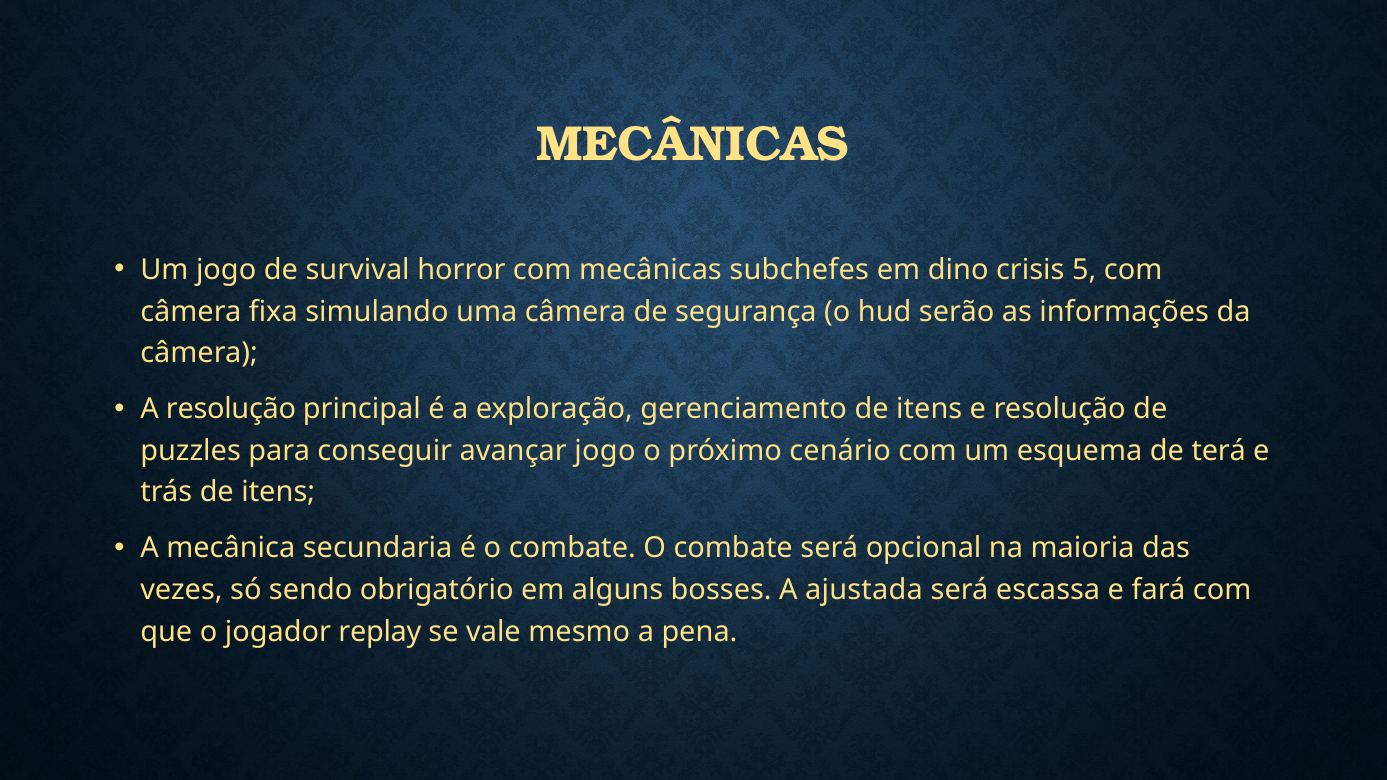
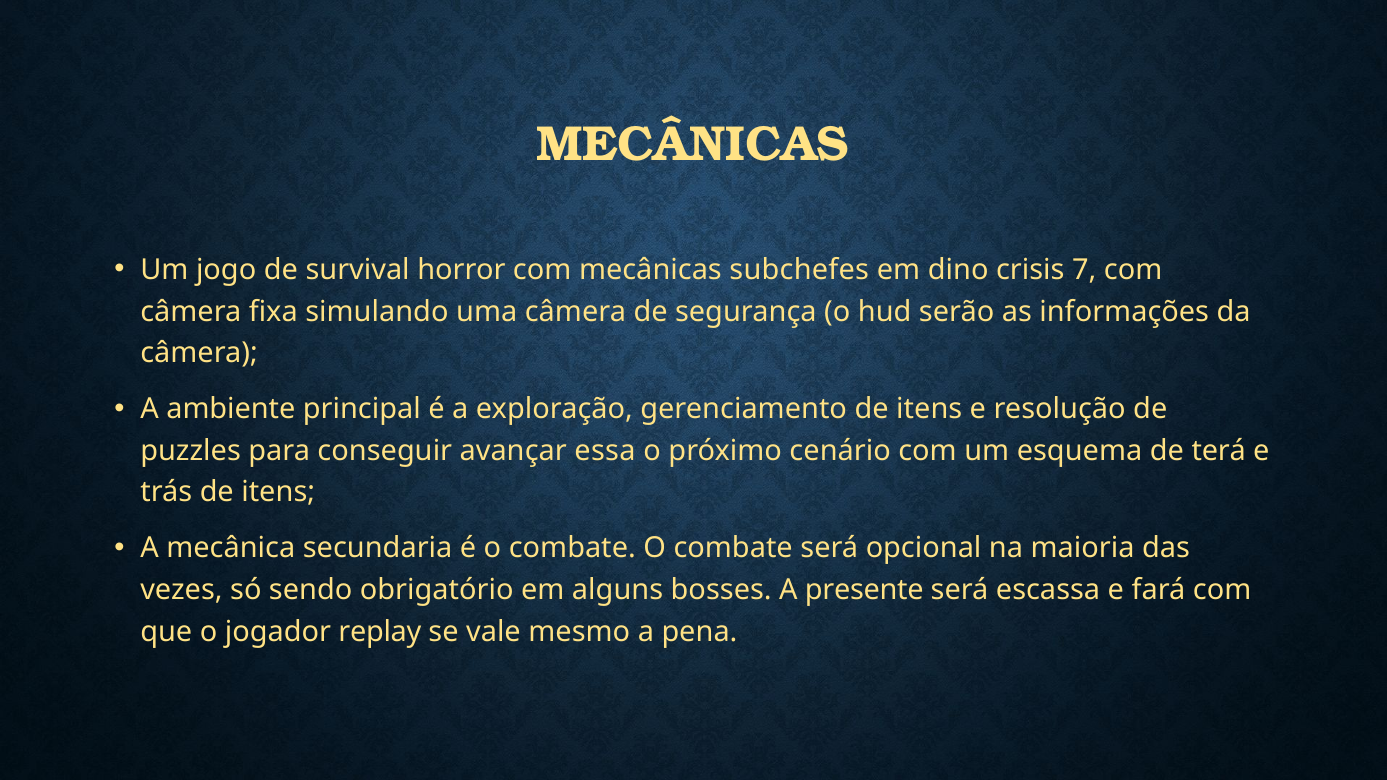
5: 5 -> 7 (1084, 270)
A resolução: resolução -> ambiente (231, 409)
avançar jogo: jogo -> essa (605, 451)
ajustada: ajustada -> presente (864, 590)
